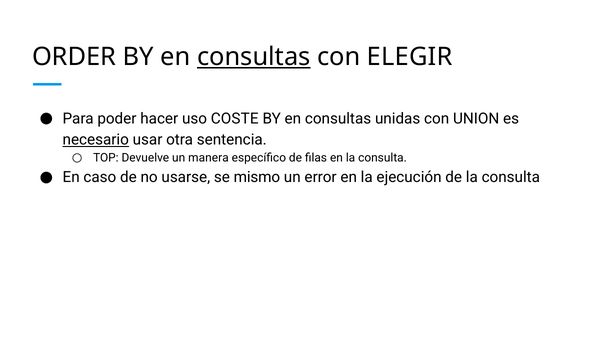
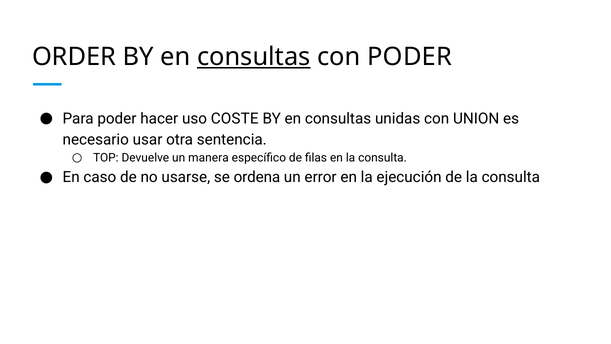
con ELEGIR: ELEGIR -> PODER (410, 57)
necesario underline: present -> none (96, 140)
mismo: mismo -> ordena (257, 177)
